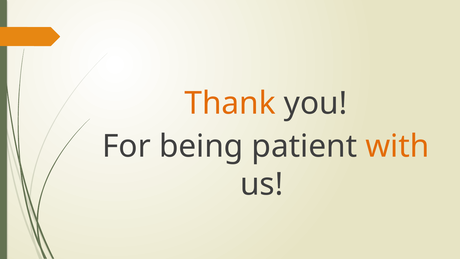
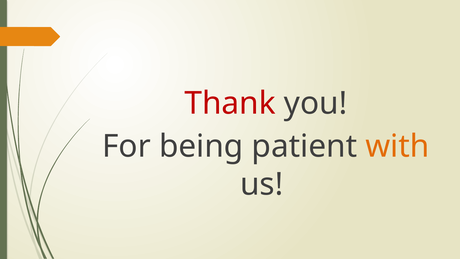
Thank colour: orange -> red (230, 103)
